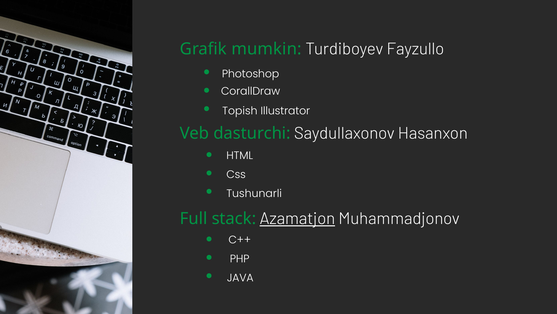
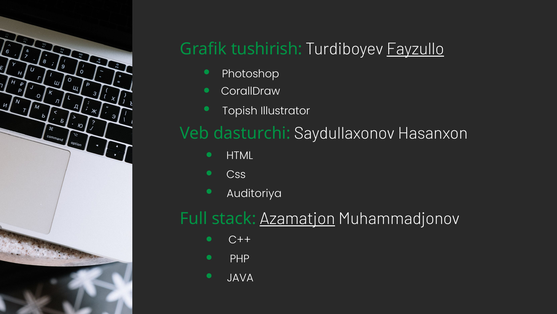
mumkin: mumkin -> tushirish (267, 49)
Fayzullo underline: none -> present (415, 49)
Tushunarli: Tushunarli -> Auditoriya (254, 193)
